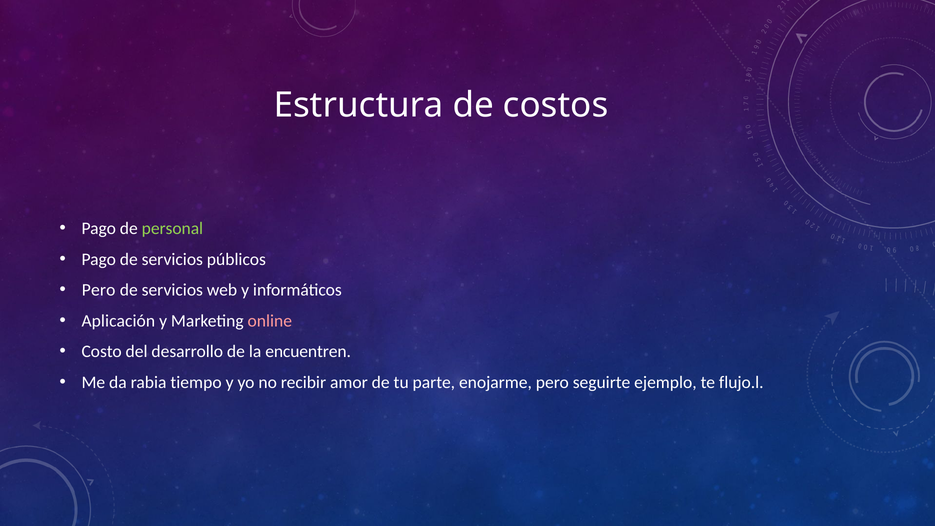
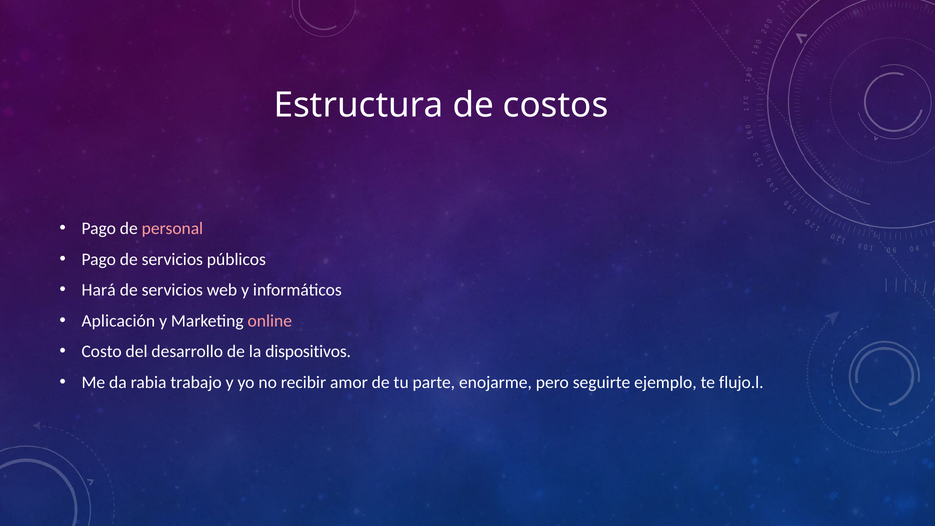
personal colour: light green -> pink (172, 228)
Pero: Pero -> Hará (99, 290)
encuentren: encuentren -> dispositivos (308, 352)
tiempo: tiempo -> trabajo (196, 382)
